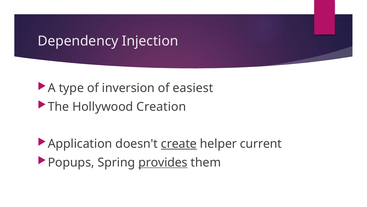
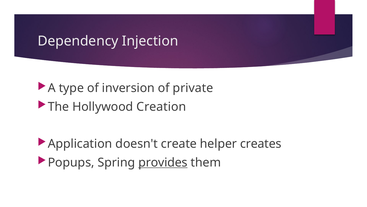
easiest: easiest -> private (193, 88)
create underline: present -> none (179, 144)
current: current -> creates (261, 144)
